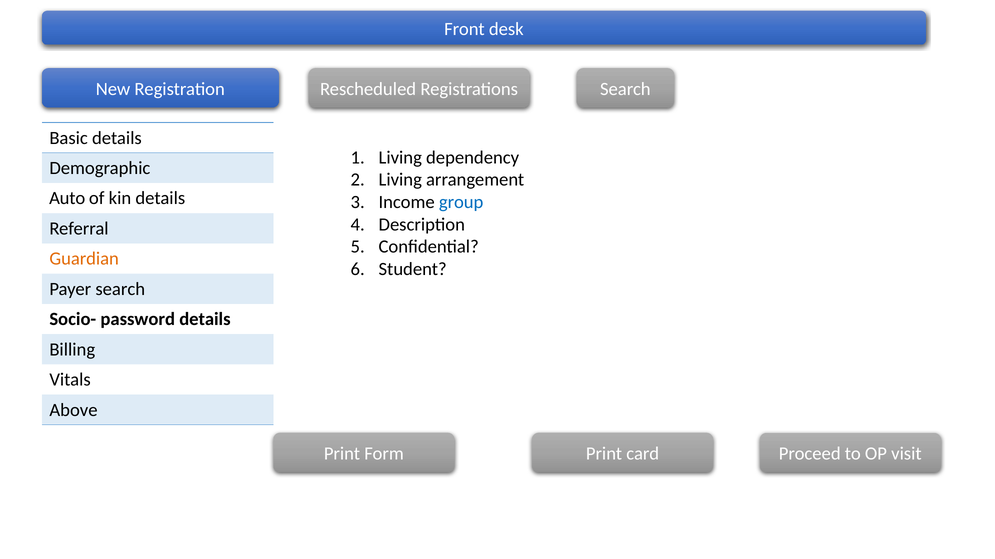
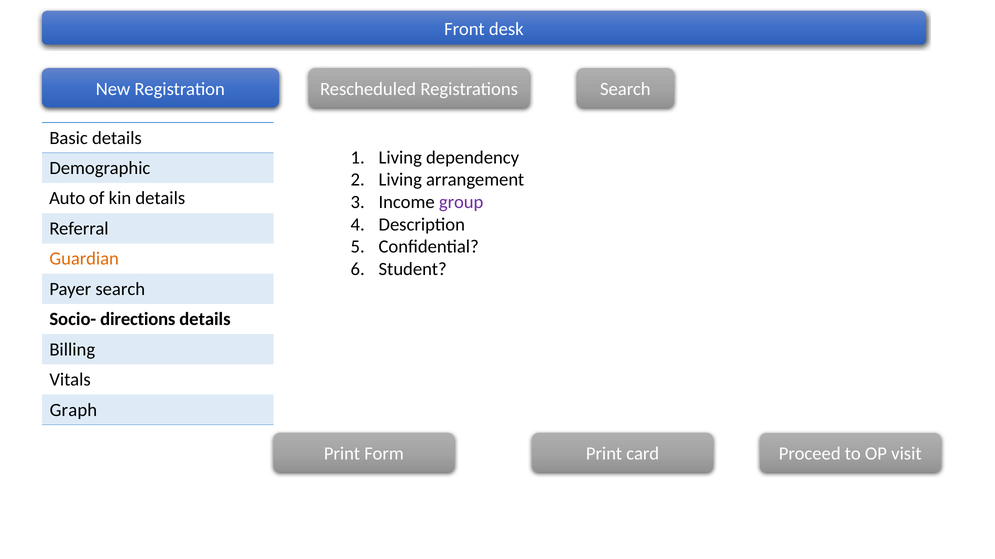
group colour: blue -> purple (461, 202)
password: password -> directions (138, 320)
Above: Above -> Graph (73, 410)
